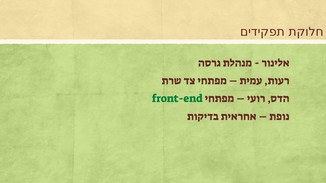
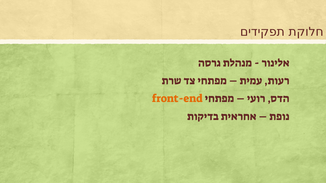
front-end colour: green -> orange (177, 99)
